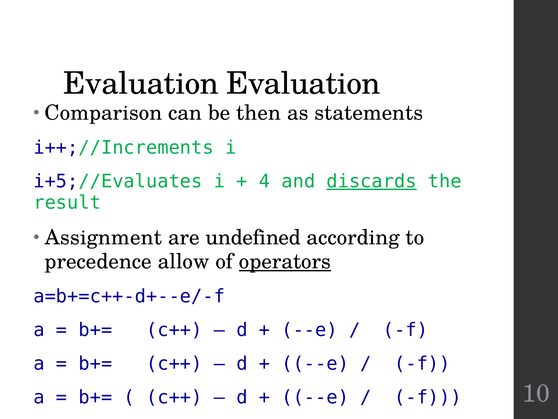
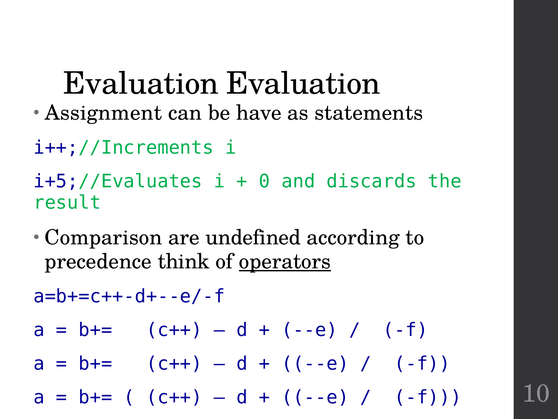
Comparison: Comparison -> Assignment (103, 113)
then: then -> have (259, 113)
4: 4 -> 0 (264, 181)
discards underline: present -> none (372, 181)
Assignment: Assignment -> Comparison (103, 237)
allow: allow -> think (184, 261)
